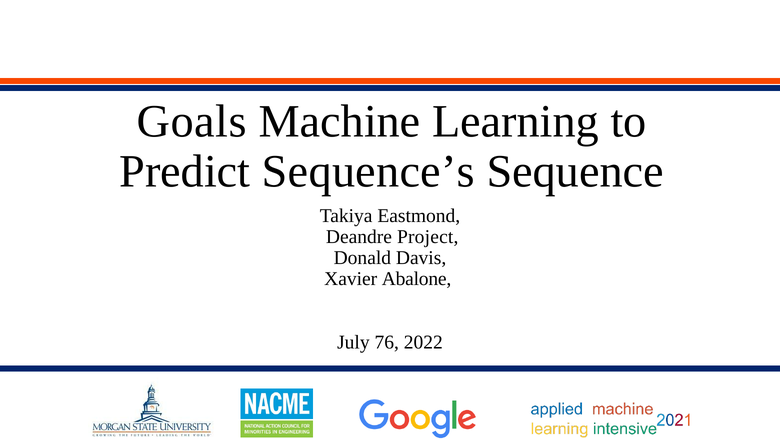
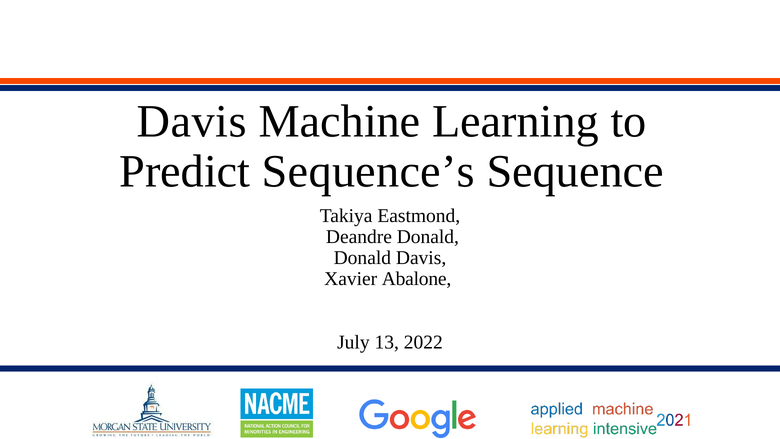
Goals: Goals -> Davis (192, 121)
Deandre Project: Project -> Donald (428, 237)
76: 76 -> 13 (387, 342)
